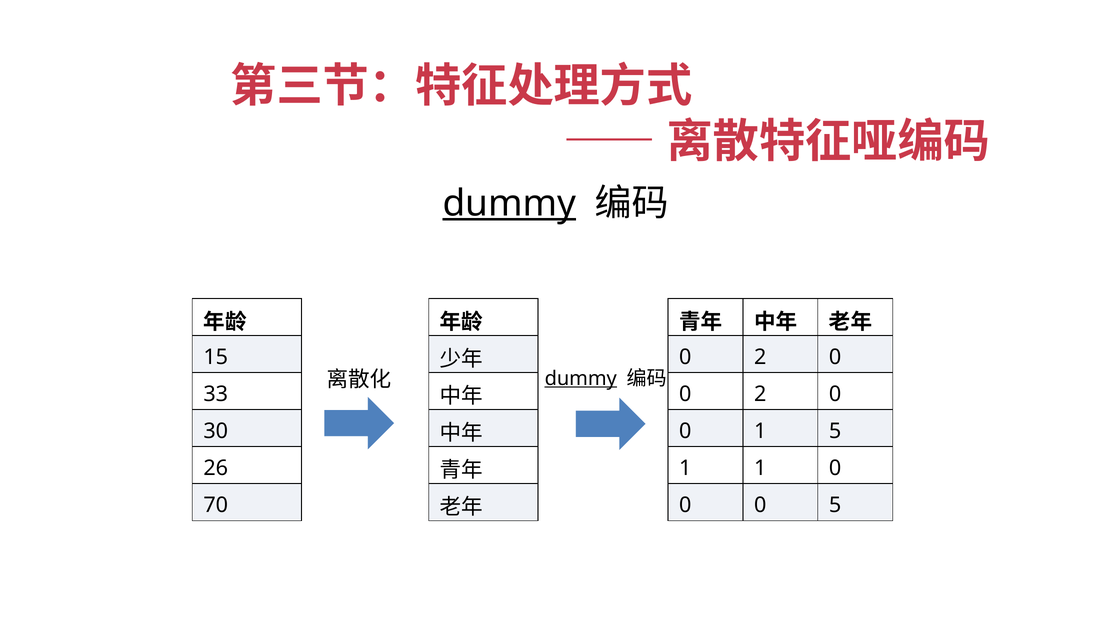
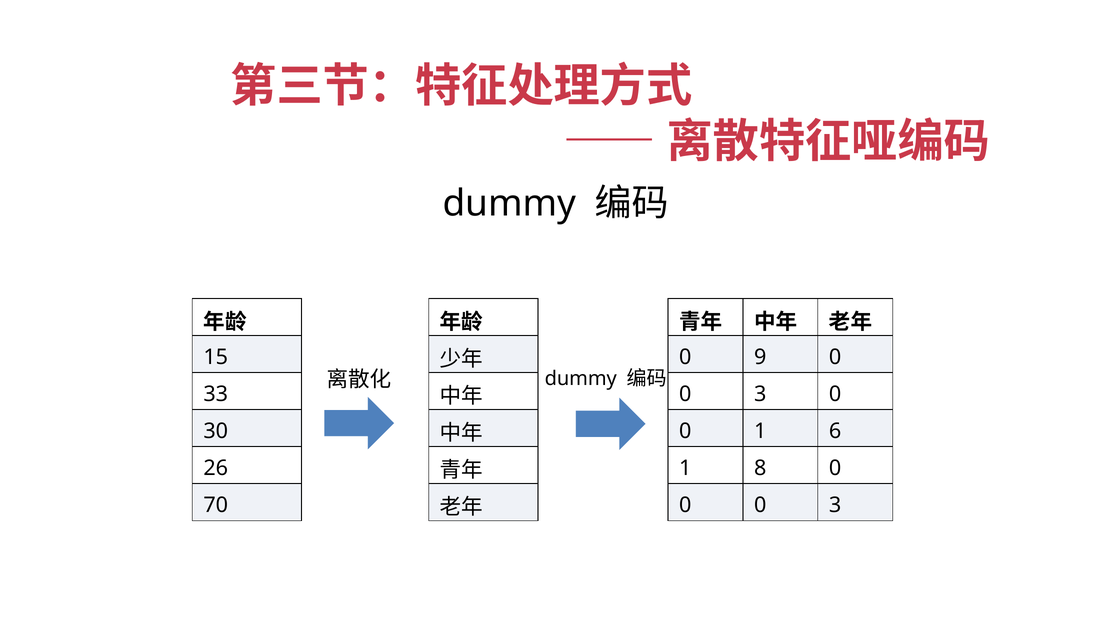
dummy underline: present -> none (509, 203)
2: 2 -> 9 (760, 357)
dummy underline: present -> none (581, 378)
2: 2 -> 3 (760, 394)
1 5: 5 -> 6 (835, 431)
1 1: 1 -> 8 (760, 468)
5: 5 -> 3 (835, 505)
